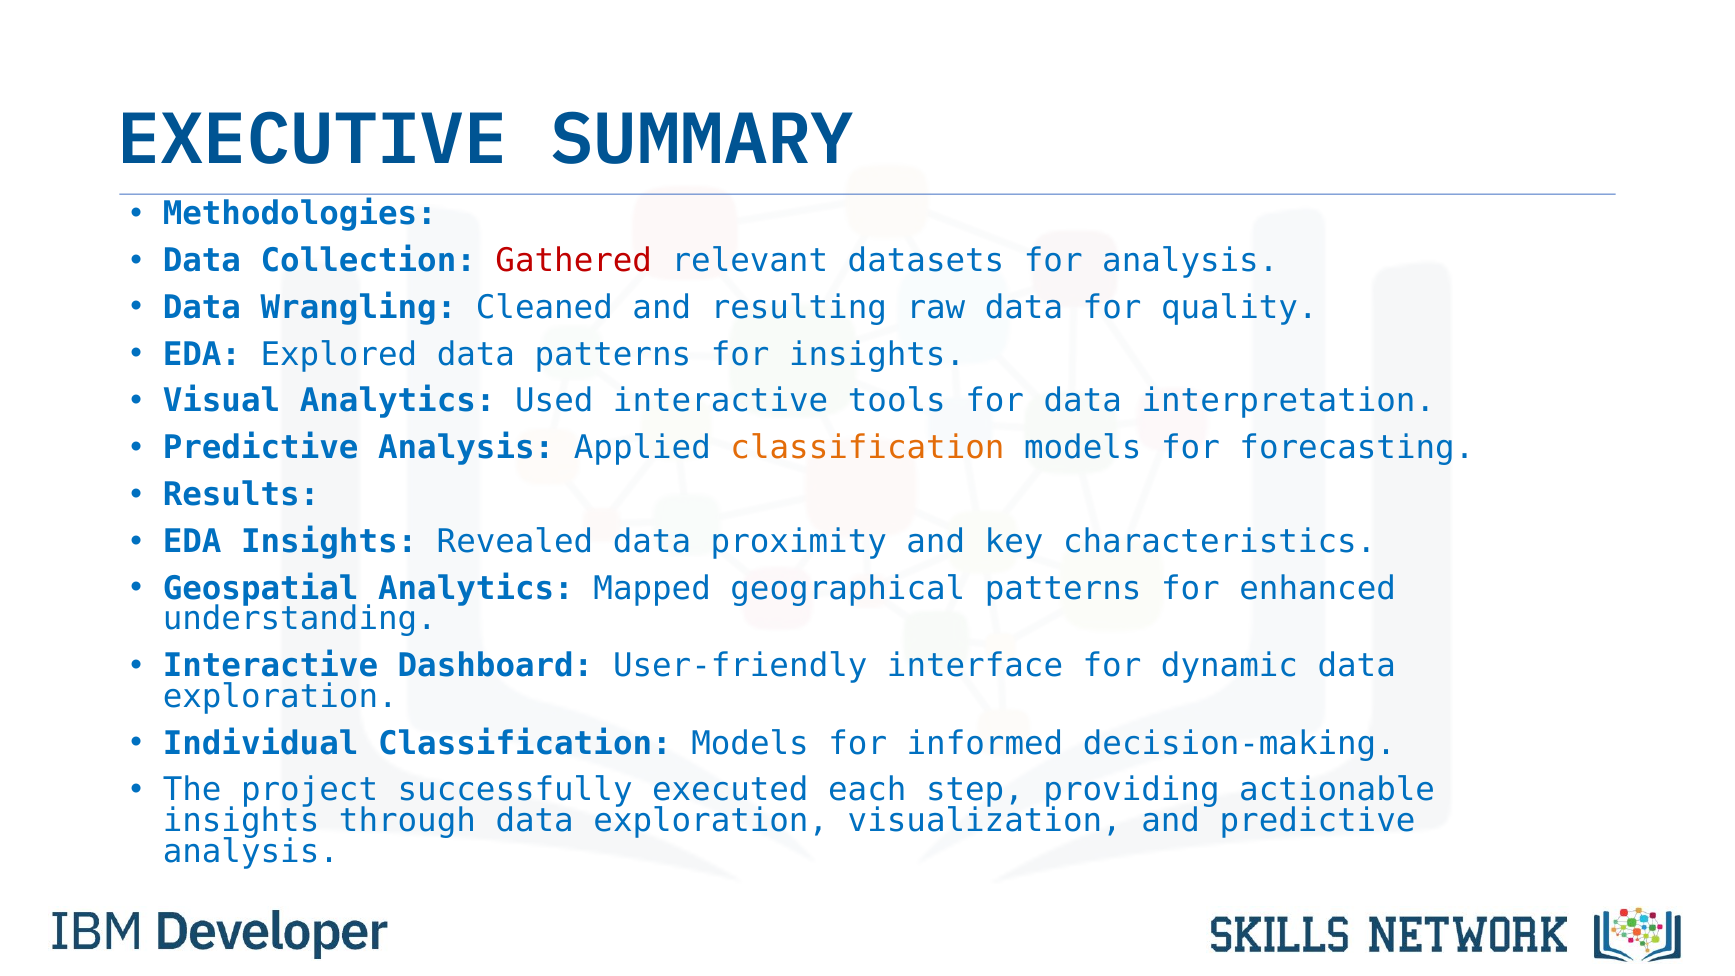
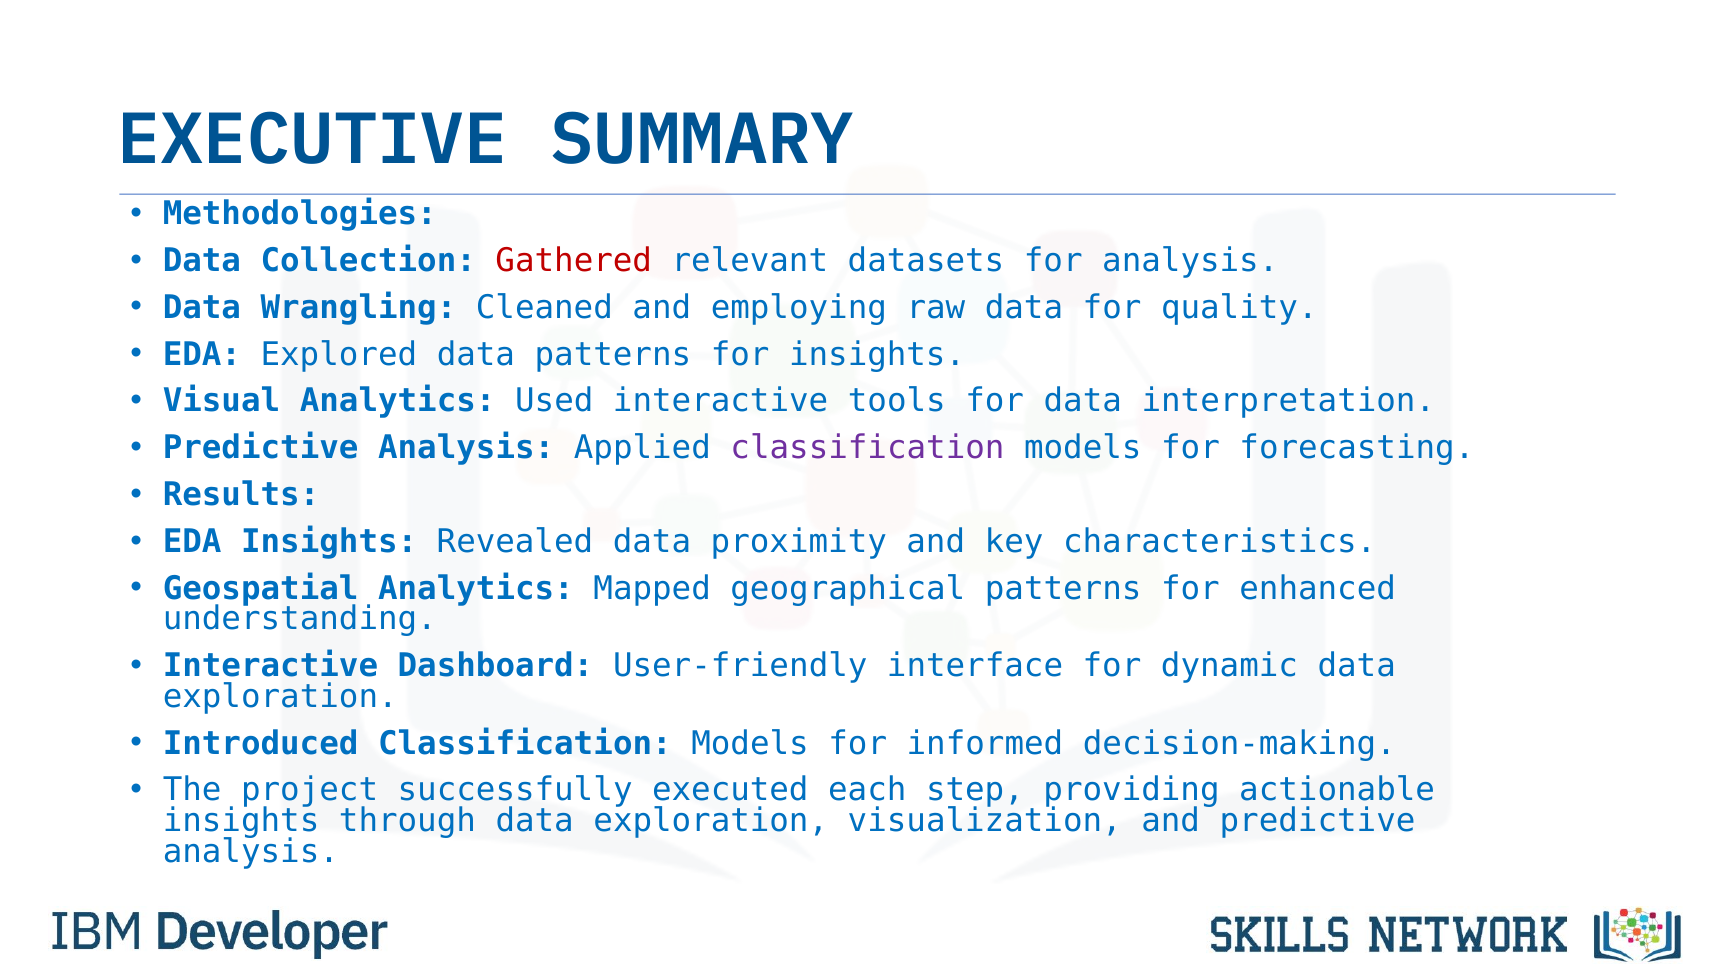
resulting: resulting -> employing (799, 308)
classification colour: orange -> purple (867, 448)
Individual: Individual -> Introduced (261, 743)
